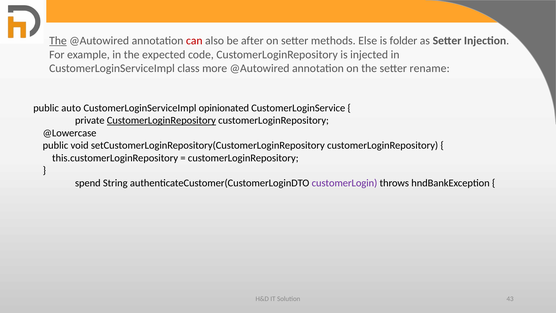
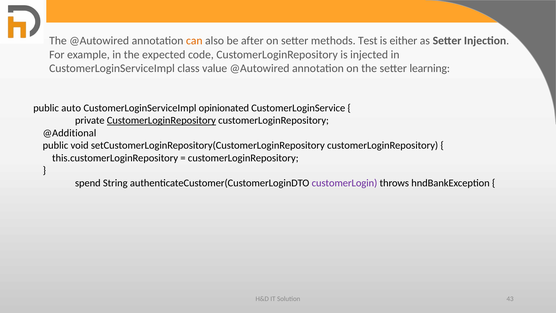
The underline: present -> none (58, 41)
can colour: red -> orange (194, 41)
Else: Else -> Test (368, 41)
folder: folder -> either (403, 41)
more: more -> value (215, 68)
rename: rename -> learning (430, 68)
@Lowercase: @Lowercase -> @Additional (69, 133)
